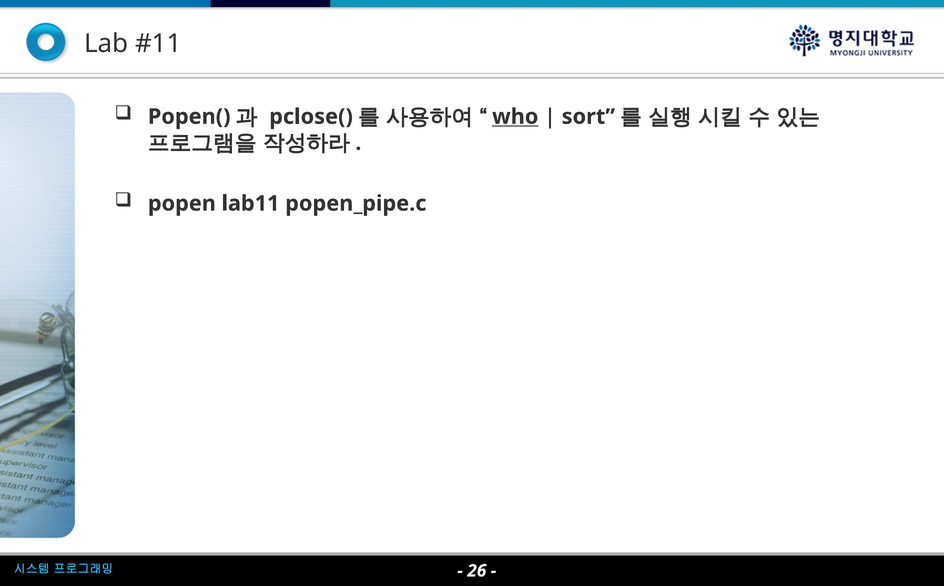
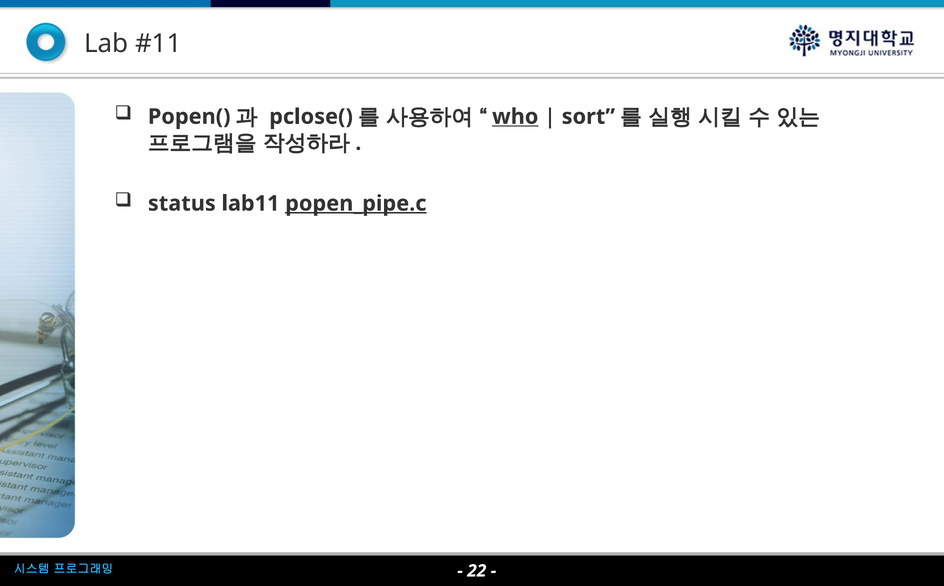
popen: popen -> status (182, 203)
popen_pipe.c underline: none -> present (356, 203)
26: 26 -> 22 (477, 571)
